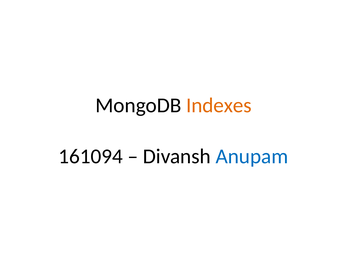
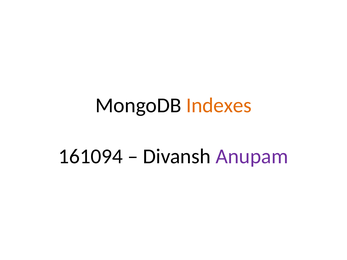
Anupam colour: blue -> purple (252, 156)
